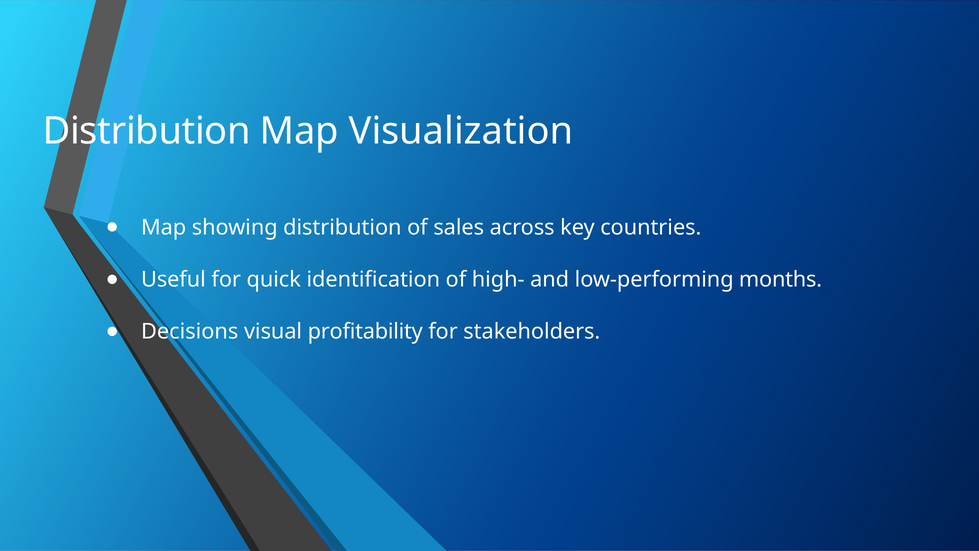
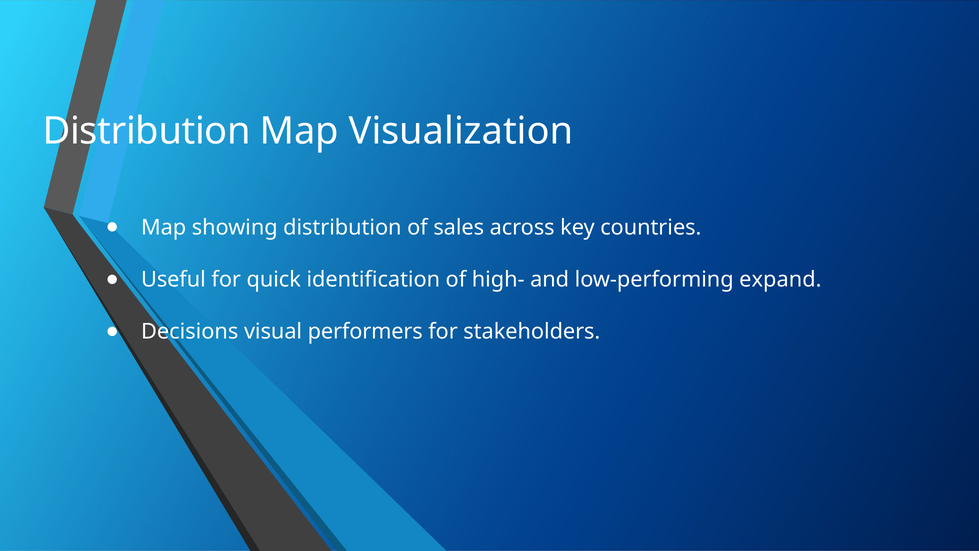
months: months -> expand (780, 279)
profitability: profitability -> performers (365, 332)
